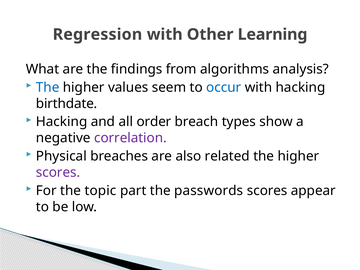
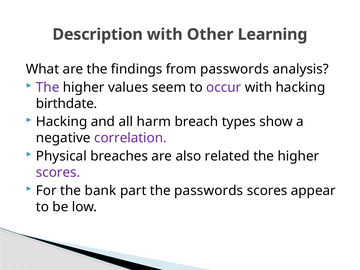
Regression: Regression -> Description (98, 34)
from algorithms: algorithms -> passwords (235, 69)
The colour: blue -> purple (48, 87)
occur colour: blue -> purple (224, 87)
order: order -> harm (154, 122)
topic: topic -> bank (101, 191)
